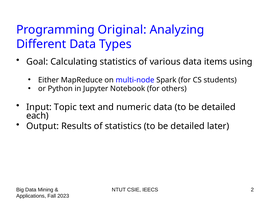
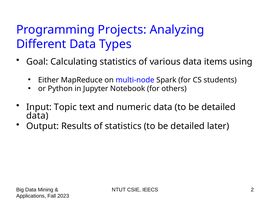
Original: Original -> Projects (122, 30)
each: each -> data (37, 115)
